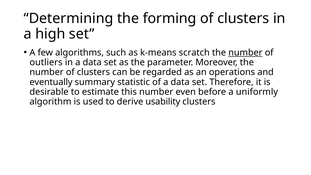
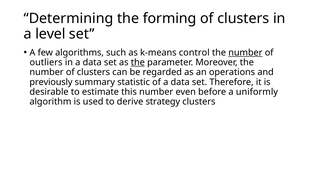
high: high -> level (50, 34)
scratch: scratch -> control (194, 53)
the underline: none -> present (138, 62)
eventually: eventually -> previously (51, 82)
usability: usability -> strategy (163, 102)
